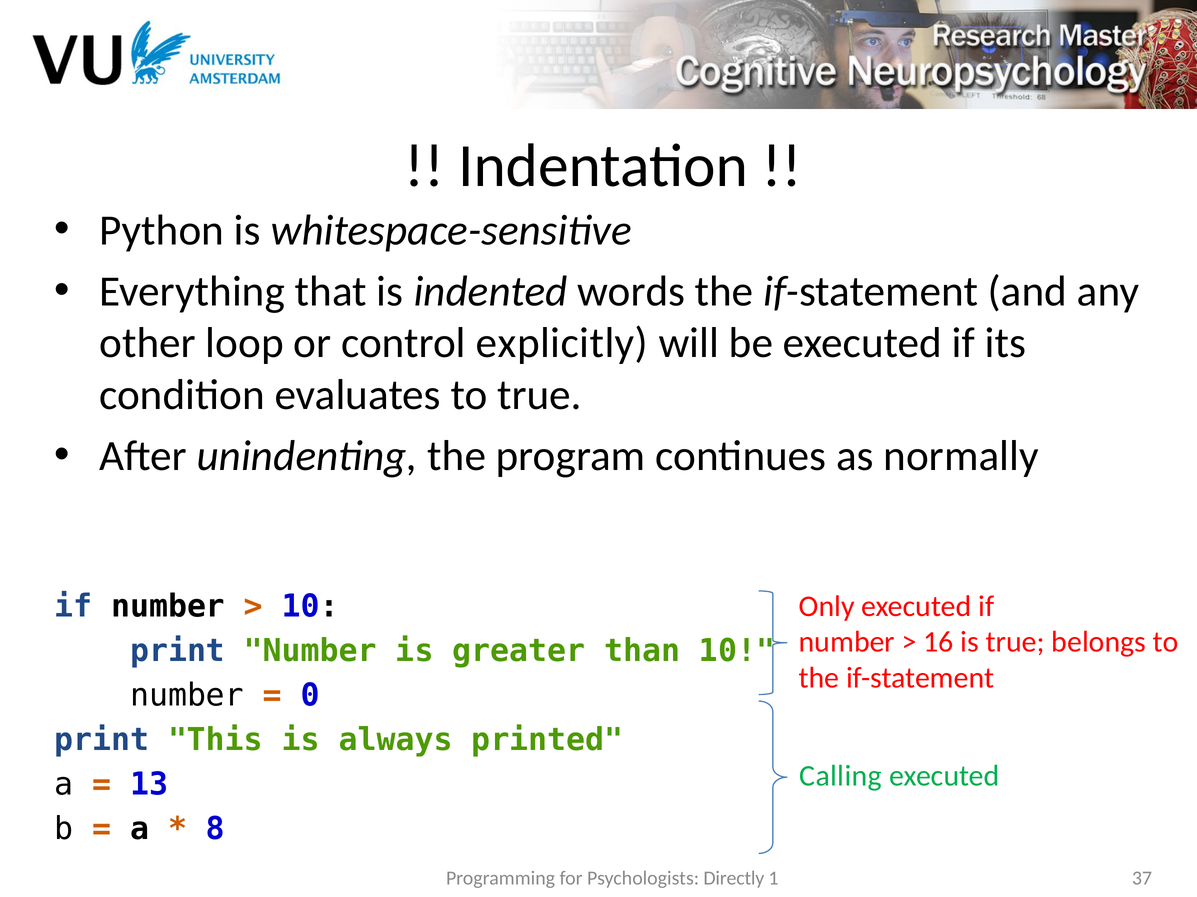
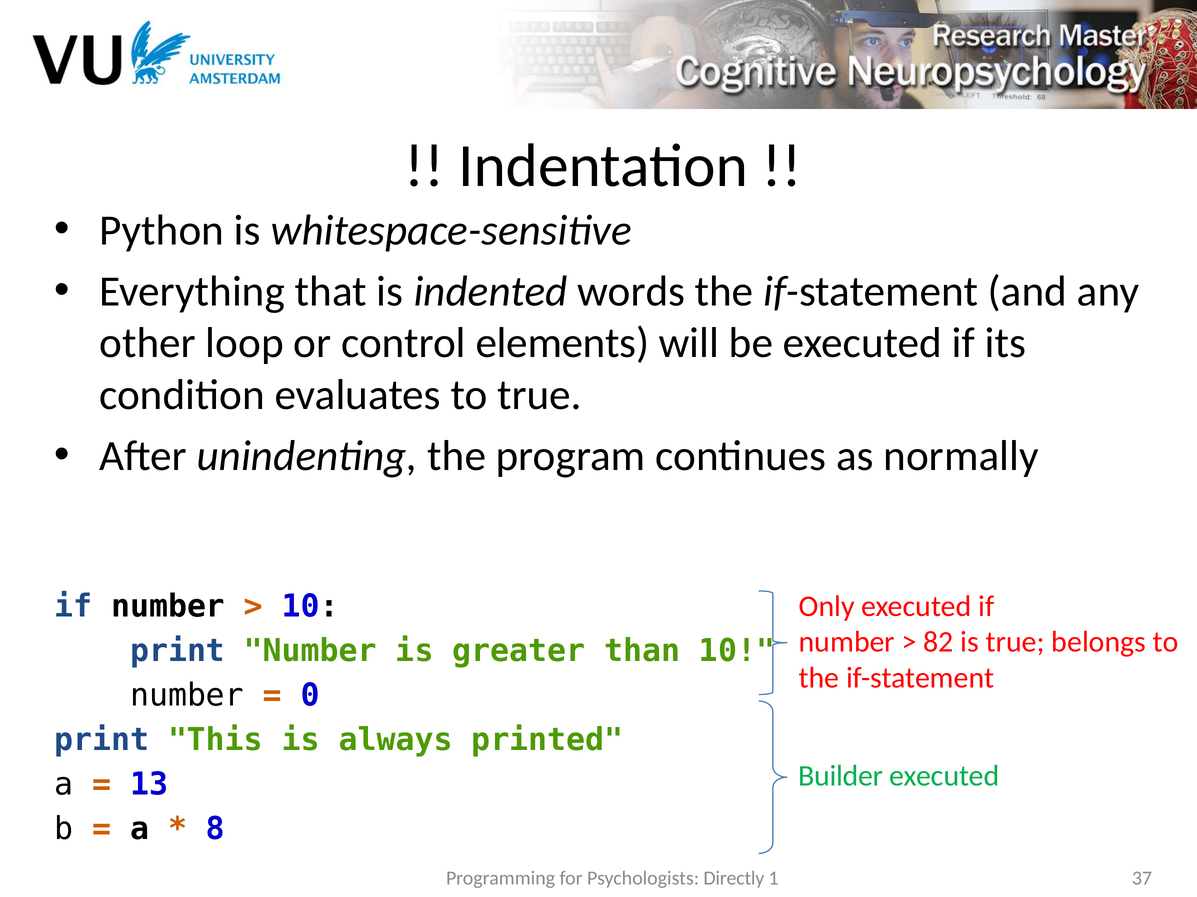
explicitly: explicitly -> elements (562, 344)
16: 16 -> 82 (938, 643)
Calling: Calling -> Builder (841, 776)
